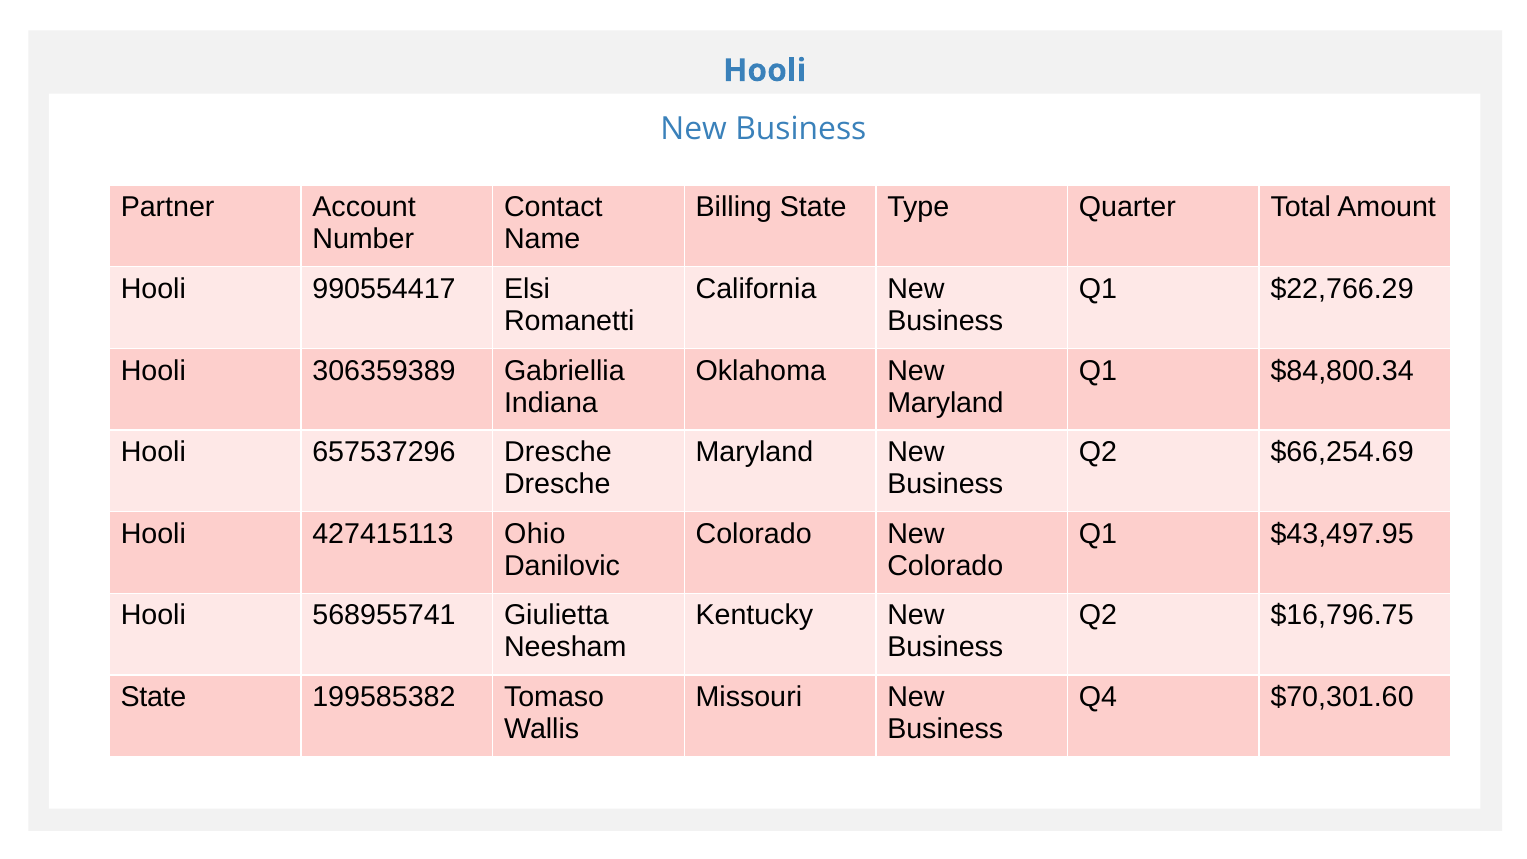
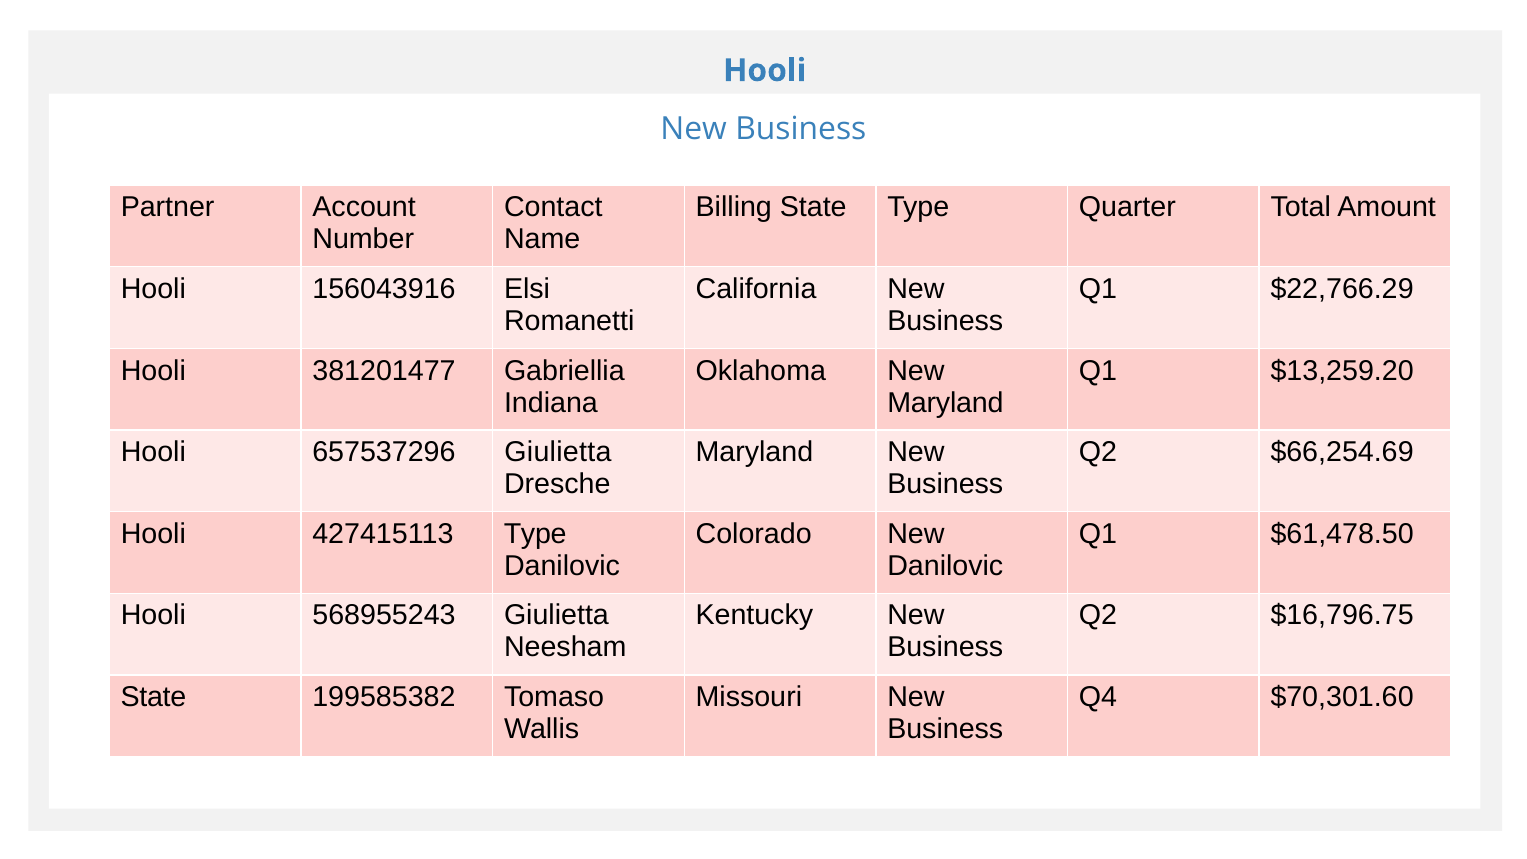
990554417: 990554417 -> 156043916 (384, 289)
306359389: 306359389 -> 381201477 (384, 371)
$84,800.34: $84,800.34 -> $13,259.20 (1342, 371)
657537296 Dresche: Dresche -> Giulietta (558, 452)
427415113 Ohio: Ohio -> Type (535, 534)
$43,497.95: $43,497.95 -> $61,478.50 (1342, 534)
Colorado: Colorado -> Danilovic (945, 566)
568955741: 568955741 -> 568955243 (384, 615)
